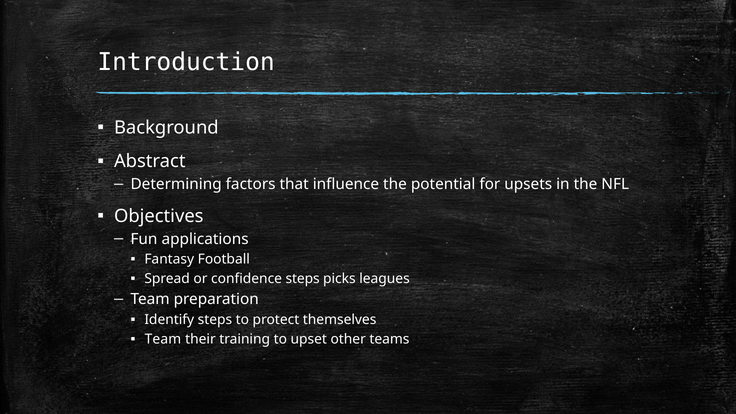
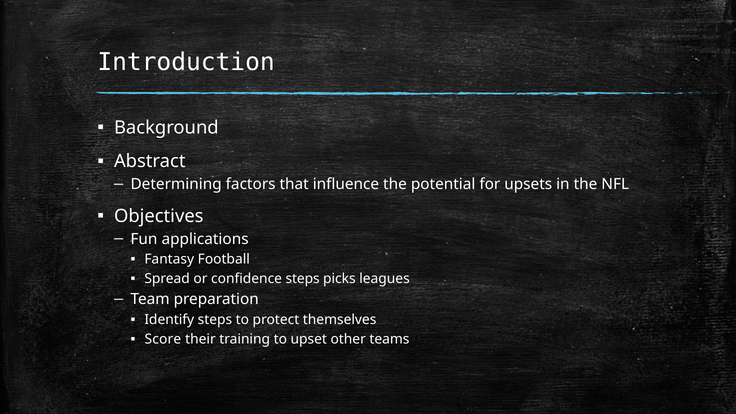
Team: Team -> Score (163, 339)
